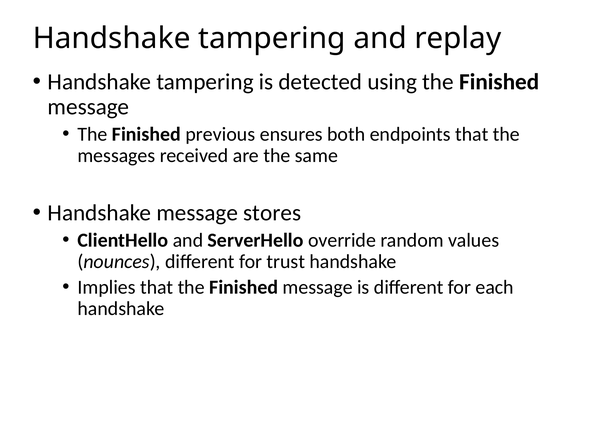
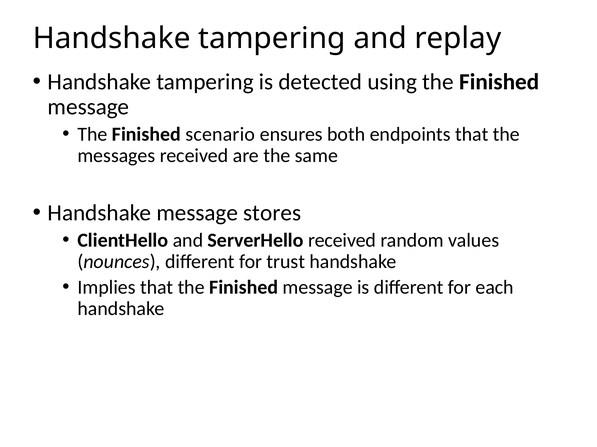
previous: previous -> scenario (220, 134)
ServerHello override: override -> received (342, 241)
